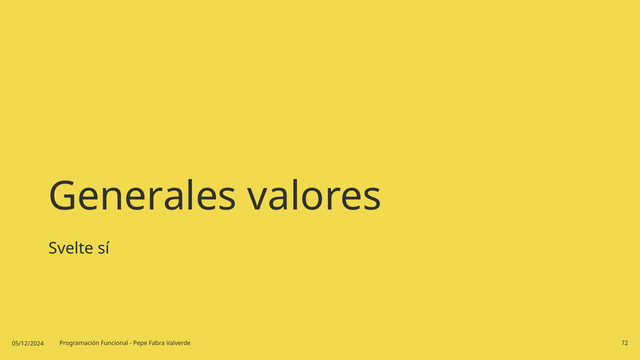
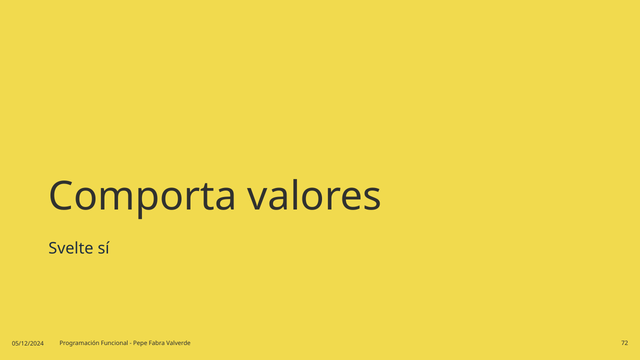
Generales: Generales -> Comporta (143, 197)
